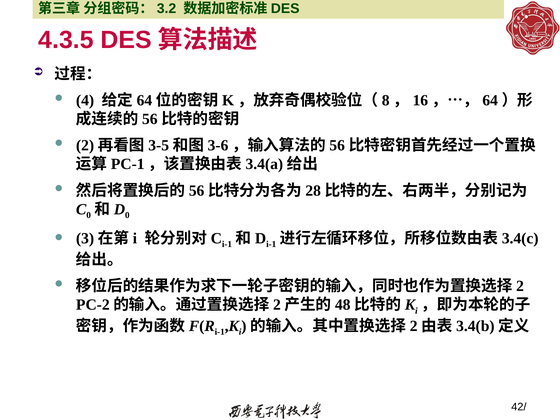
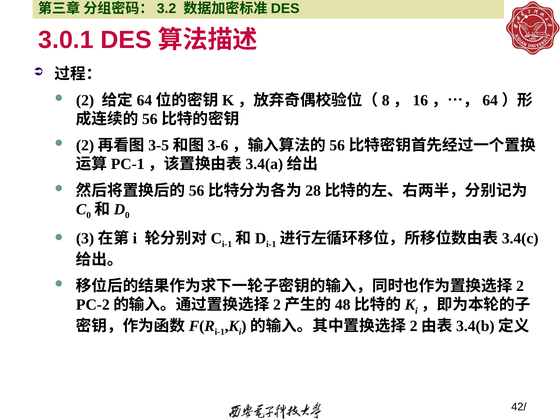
4.3.5: 4.3.5 -> 3.0.1 (66, 40)
4: 4 -> 2 (85, 100)
